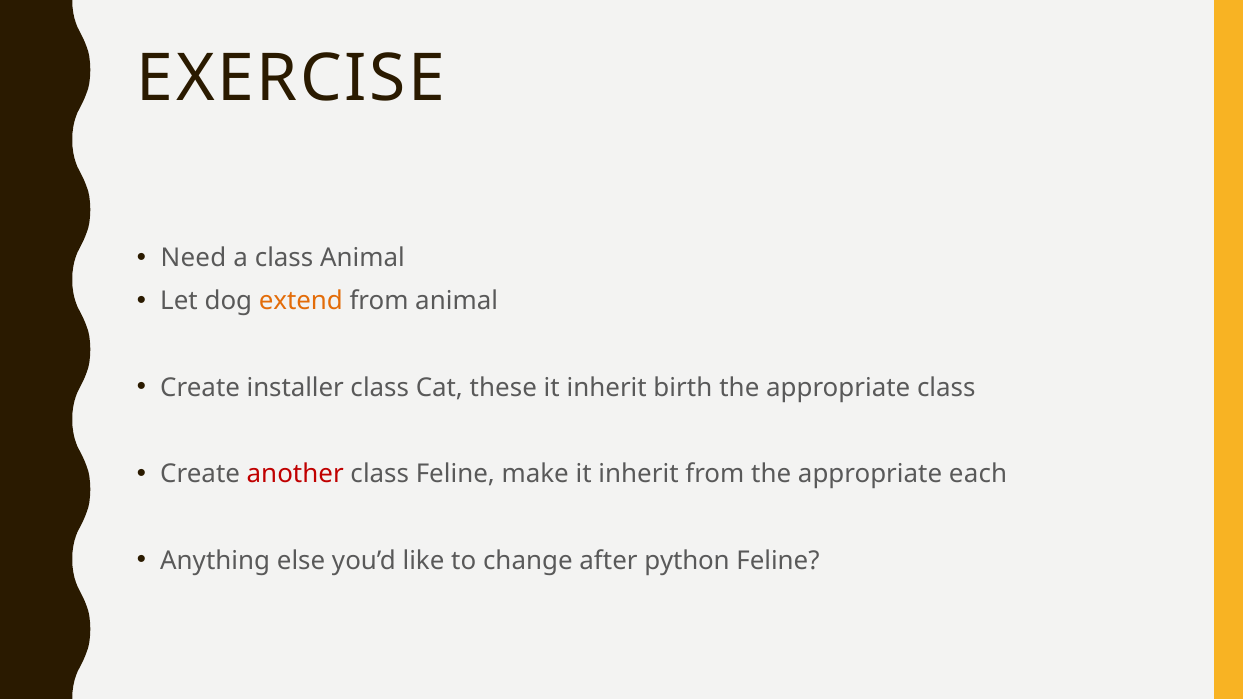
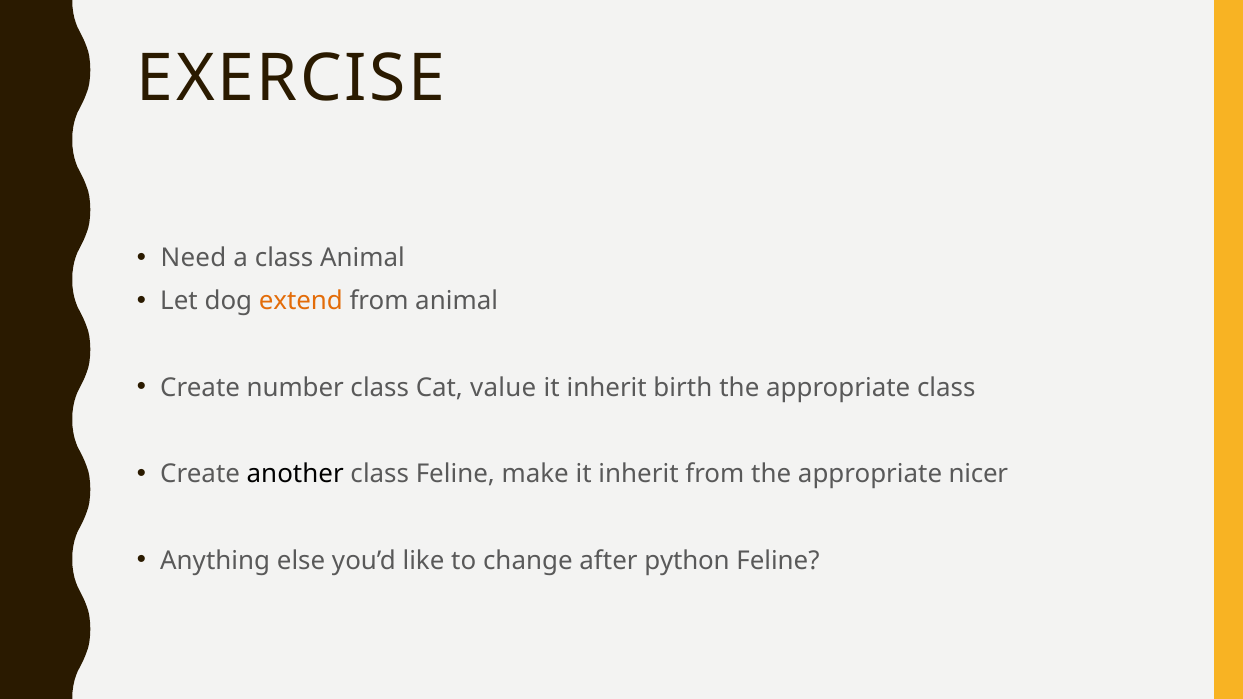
installer: installer -> number (295, 388)
these: these -> value (503, 388)
another colour: red -> black (295, 474)
each: each -> nicer (978, 474)
